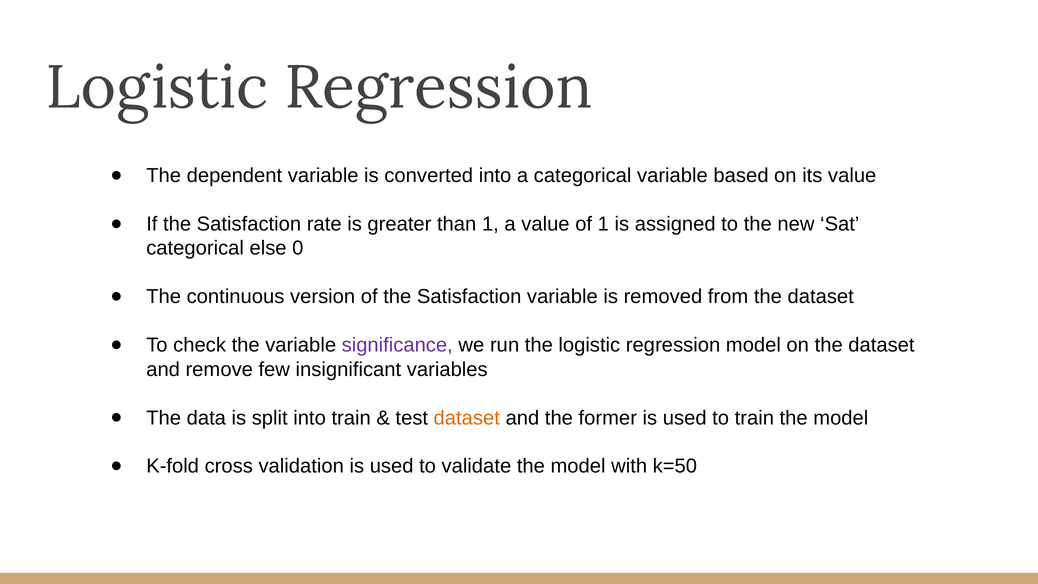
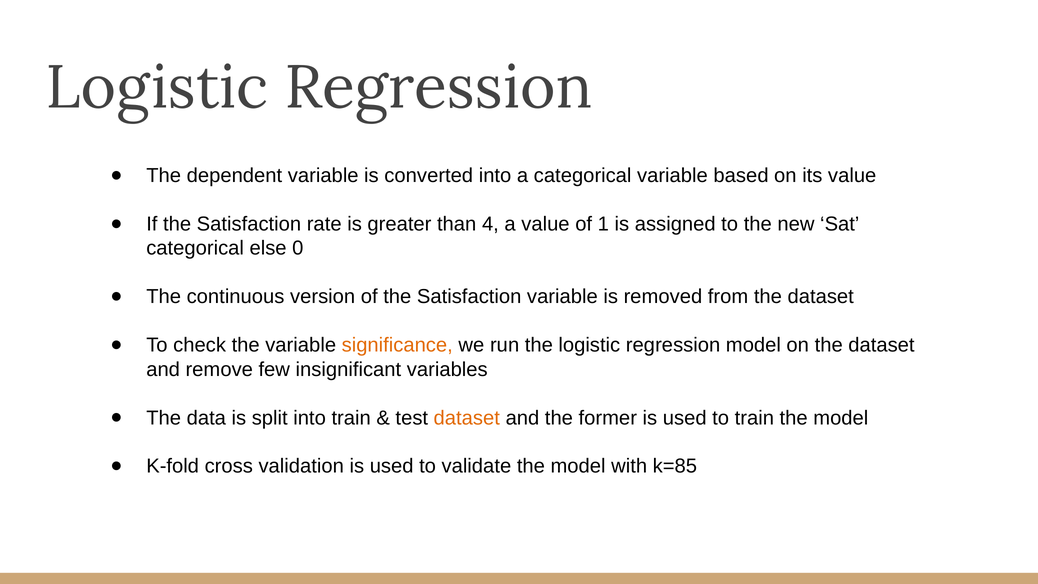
than 1: 1 -> 4 (490, 224)
significance colour: purple -> orange (397, 345)
k=50: k=50 -> k=85 (675, 466)
